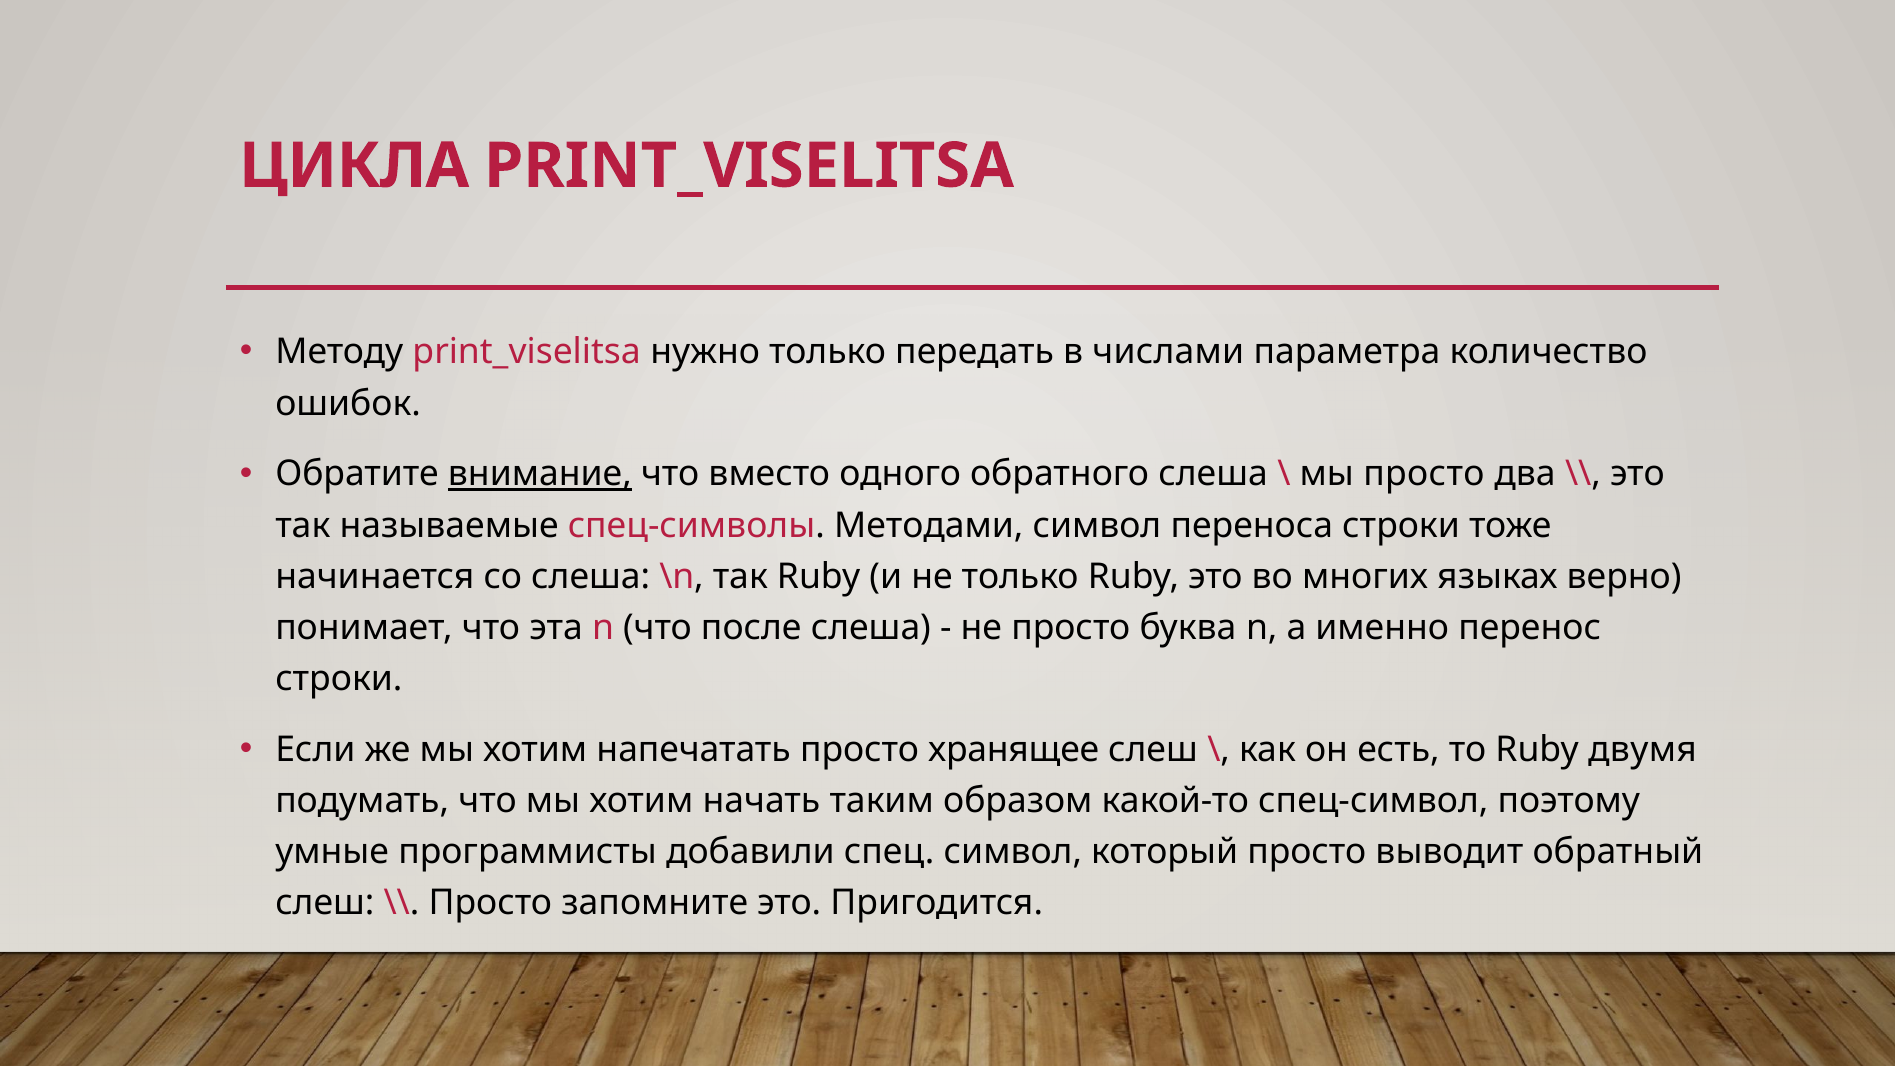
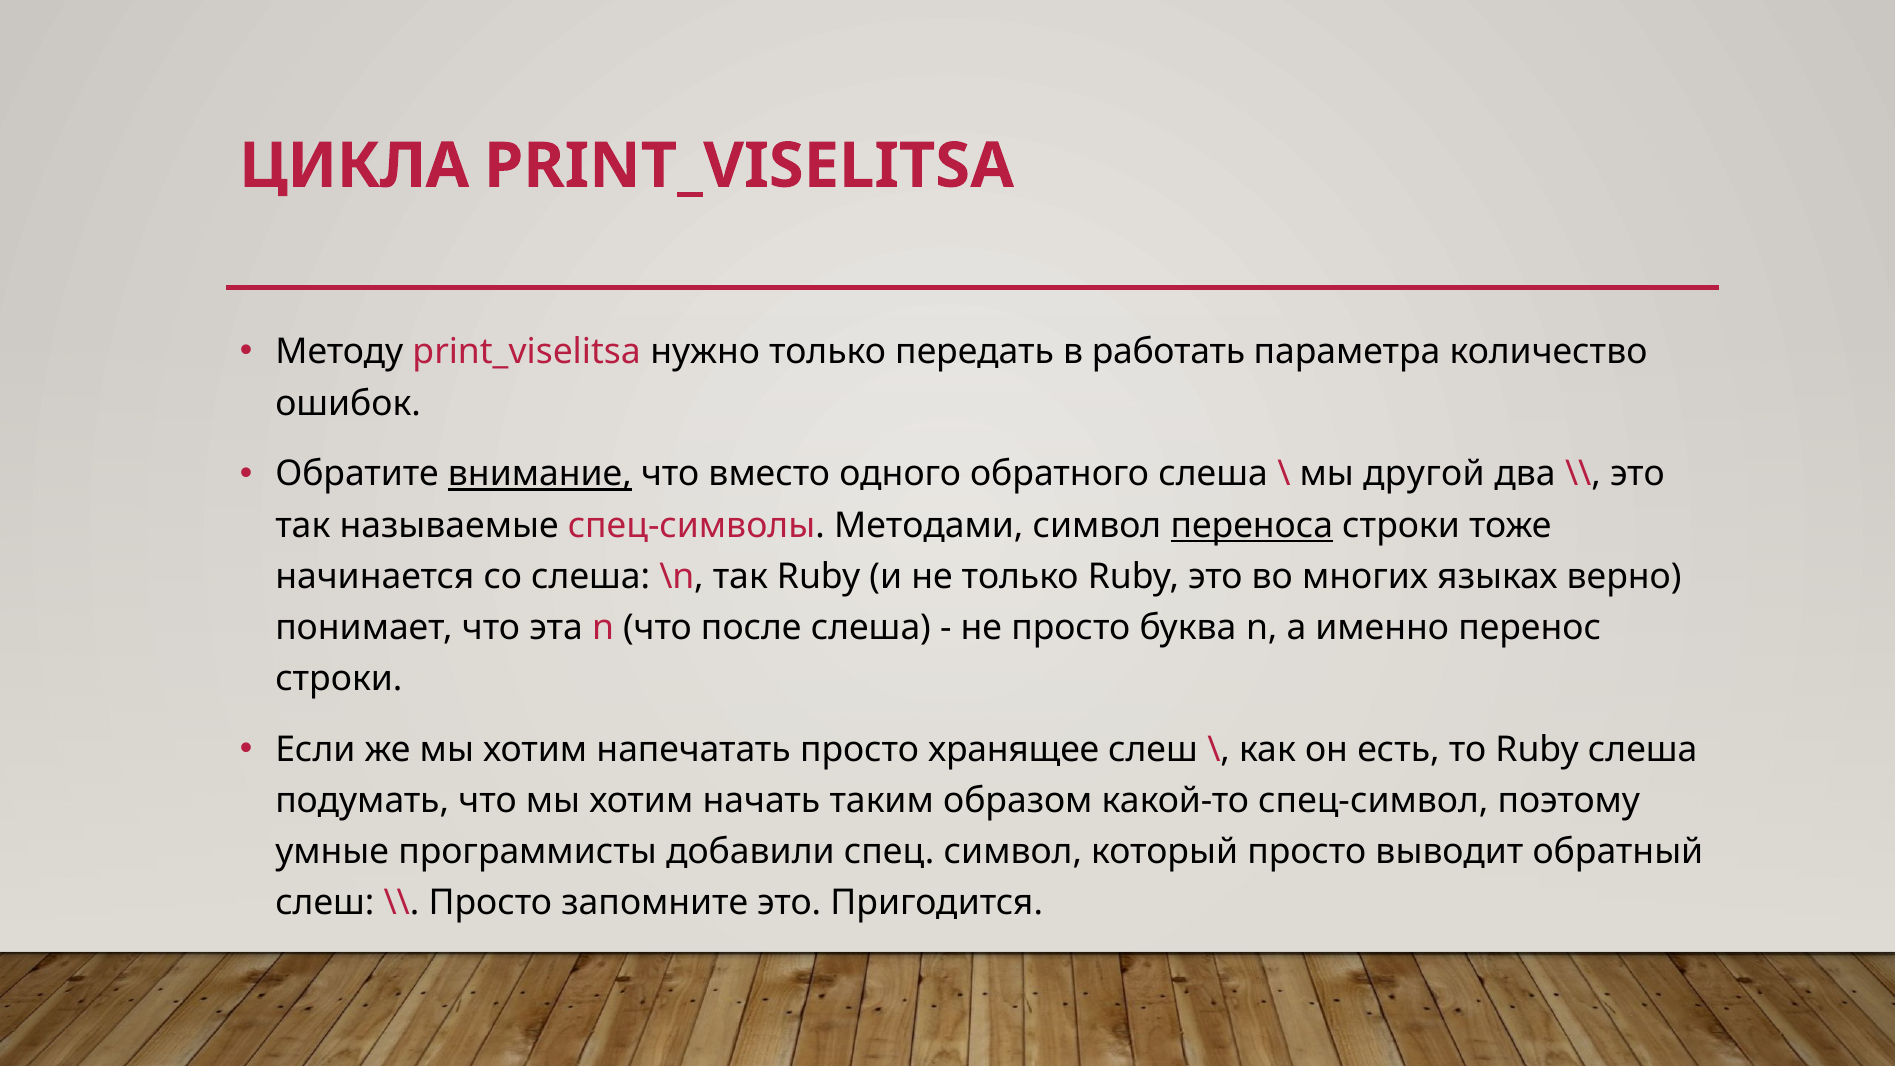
числами: числами -> работать (1169, 352)
мы просто: просто -> другой (1424, 474)
переноса underline: none -> present (1252, 525)
Ruby двумя: двумя -> слеша (1643, 750)
